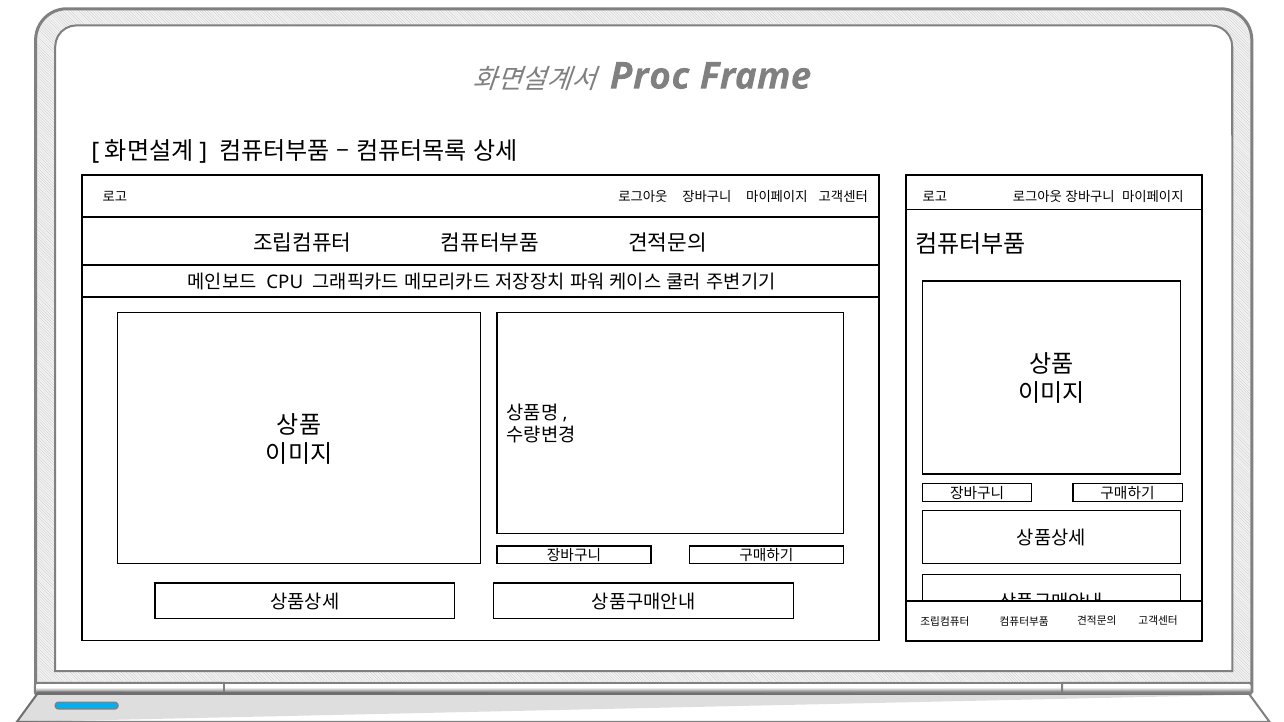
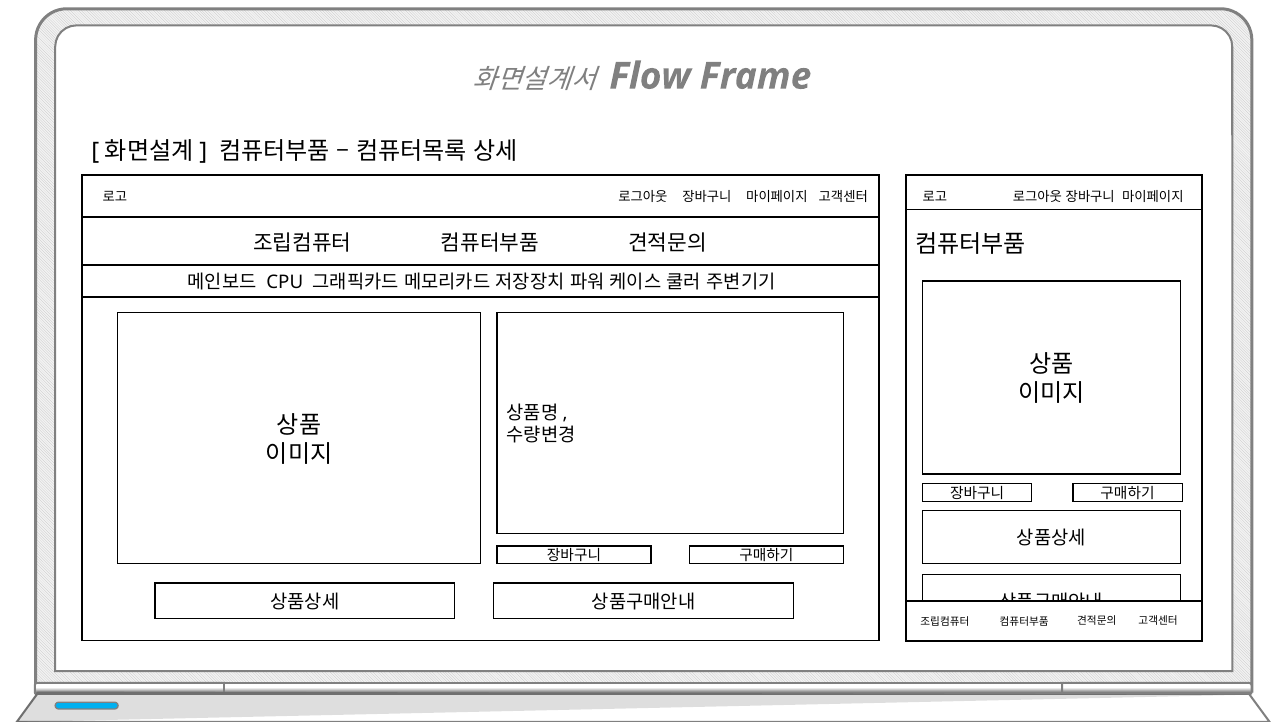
Proc: Proc -> Flow (650, 76)
